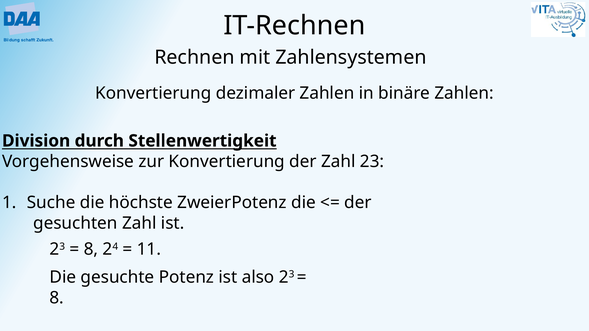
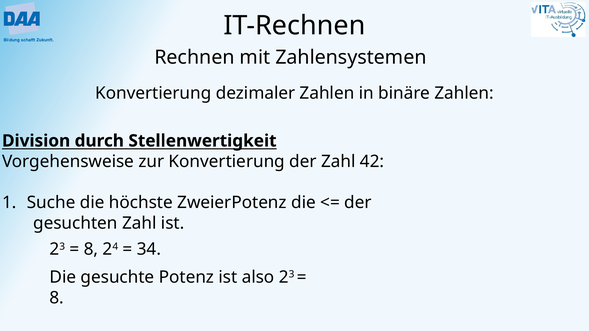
Zahl 23: 23 -> 42 (372, 162)
11: 11 -> 34 (149, 250)
